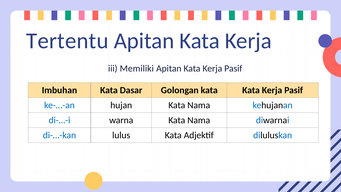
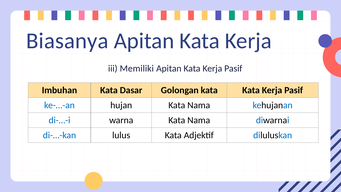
Tertentu: Tertentu -> Biasanya (67, 41)
